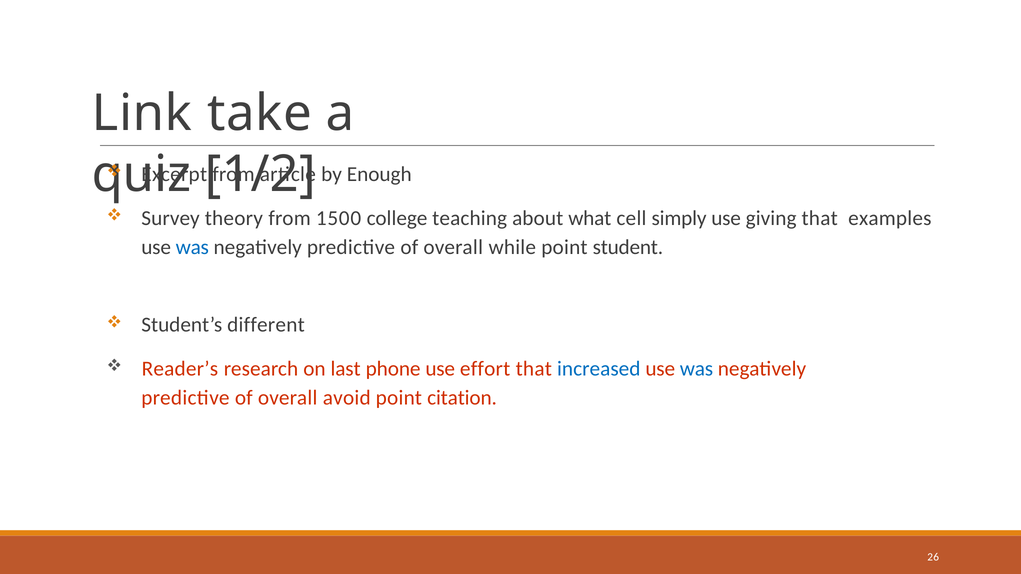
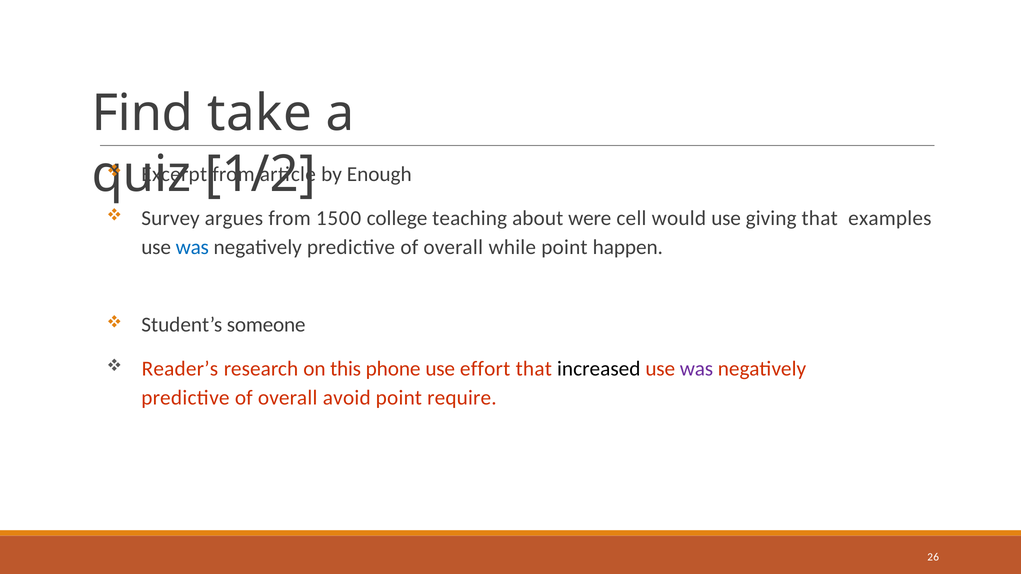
Link: Link -> Find (142, 113)
theory: theory -> argues (234, 218)
what: what -> were (590, 218)
simply: simply -> would (679, 218)
student: student -> happen (628, 247)
different: different -> someone (266, 325)
last: last -> this (346, 369)
increased colour: blue -> black (599, 369)
was colour: blue -> purple (697, 369)
citation: citation -> require (462, 398)
